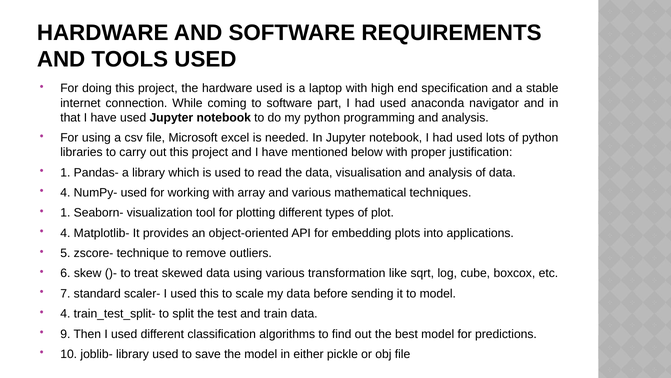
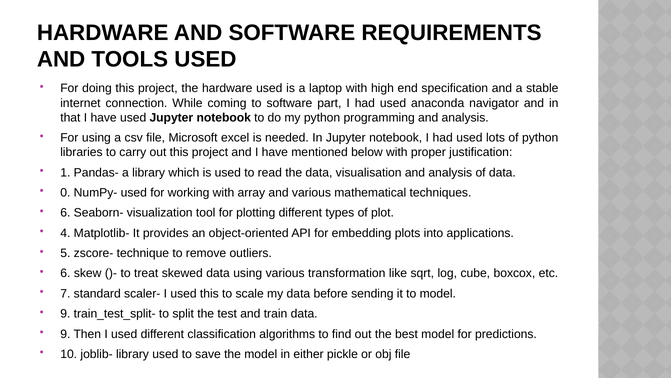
4: 4 -> 0 (65, 192)
1: 1 -> 6 (65, 213)
4: 4 -> 9 (65, 313)
